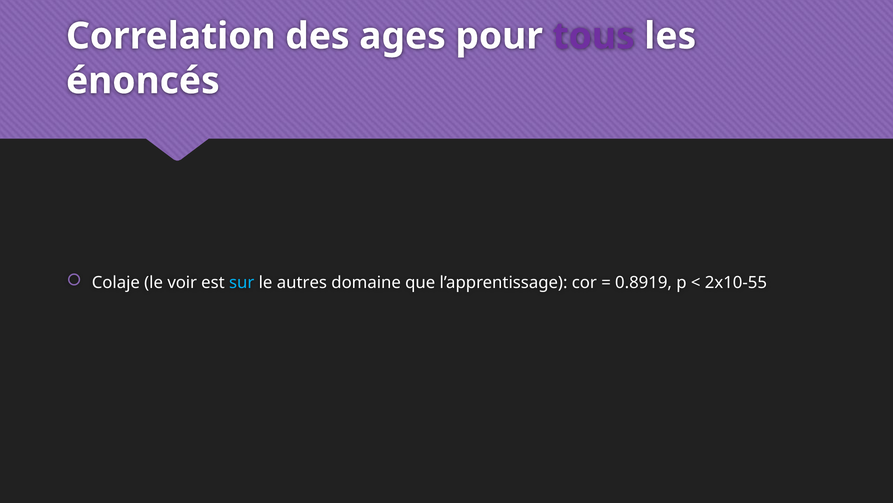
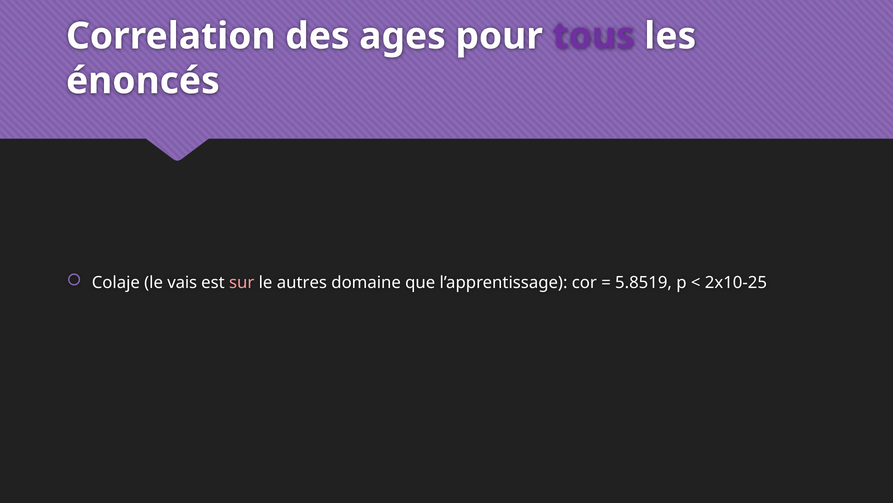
voir: voir -> vais (182, 283)
sur colour: light blue -> pink (242, 283)
0.8919: 0.8919 -> 5.8519 (644, 283)
2x10-55: 2x10-55 -> 2x10-25 (736, 283)
